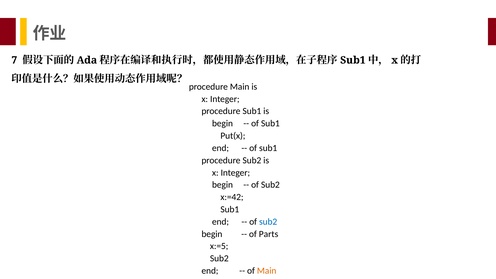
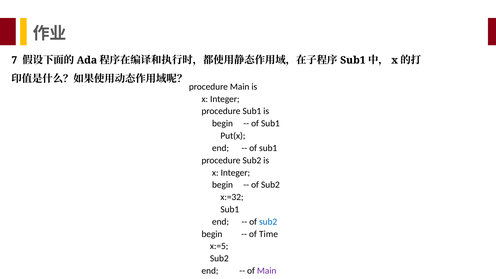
x:=42: x:=42 -> x:=32 (232, 197)
Parts: Parts -> Time (269, 234)
Main colour: orange -> purple (267, 271)
